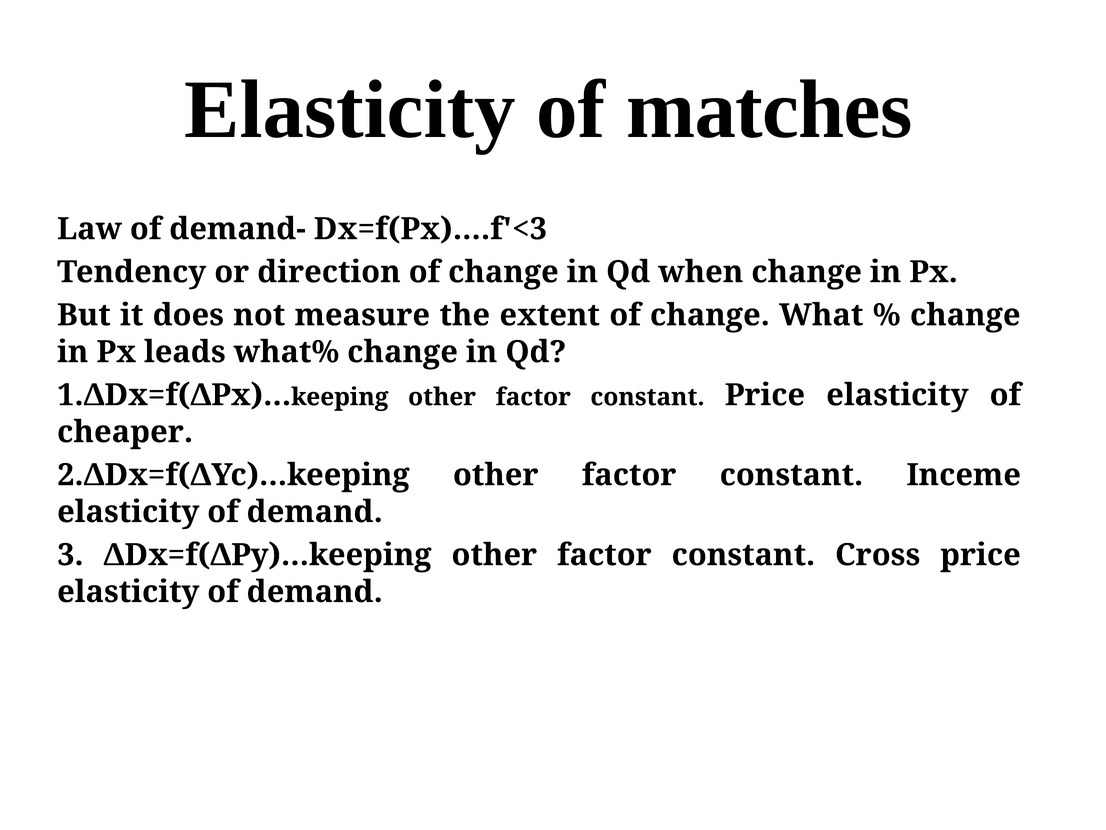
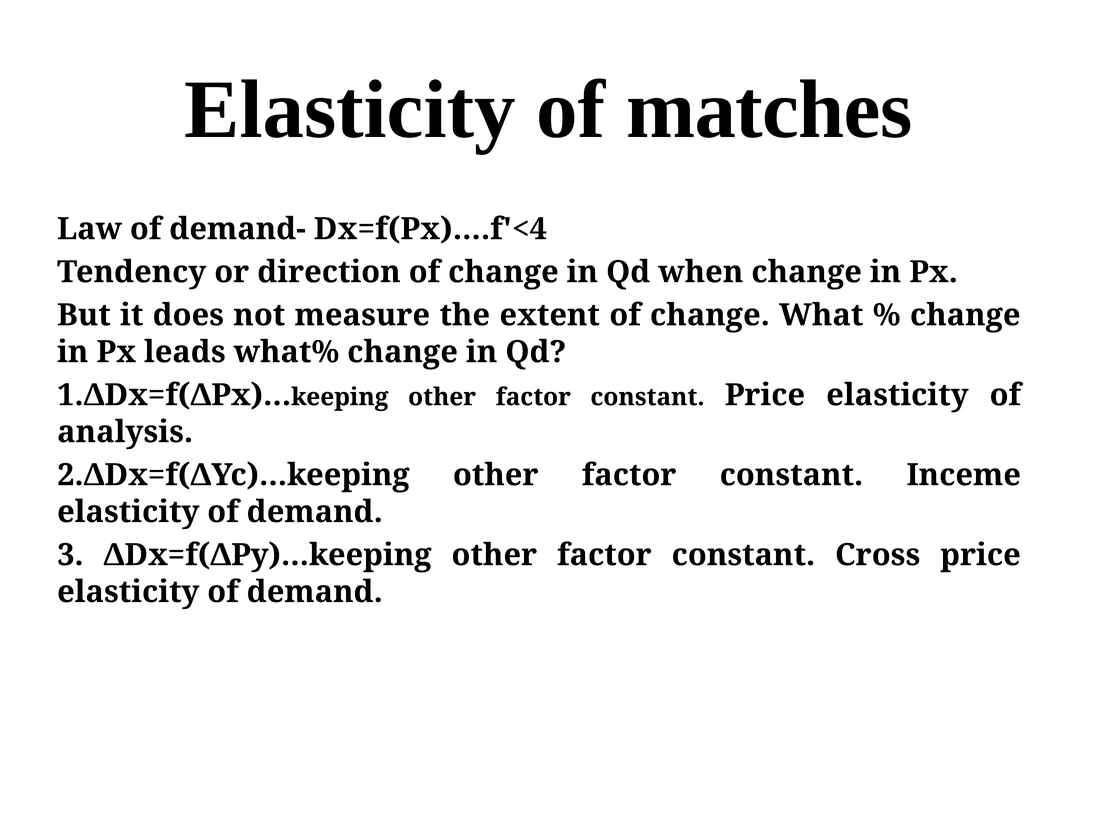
Dx=f(Px)….f'<3: Dx=f(Px)….f'<3 -> Dx=f(Px)….f'<4 (430, 229)
cheaper: cheaper -> analysis (125, 432)
